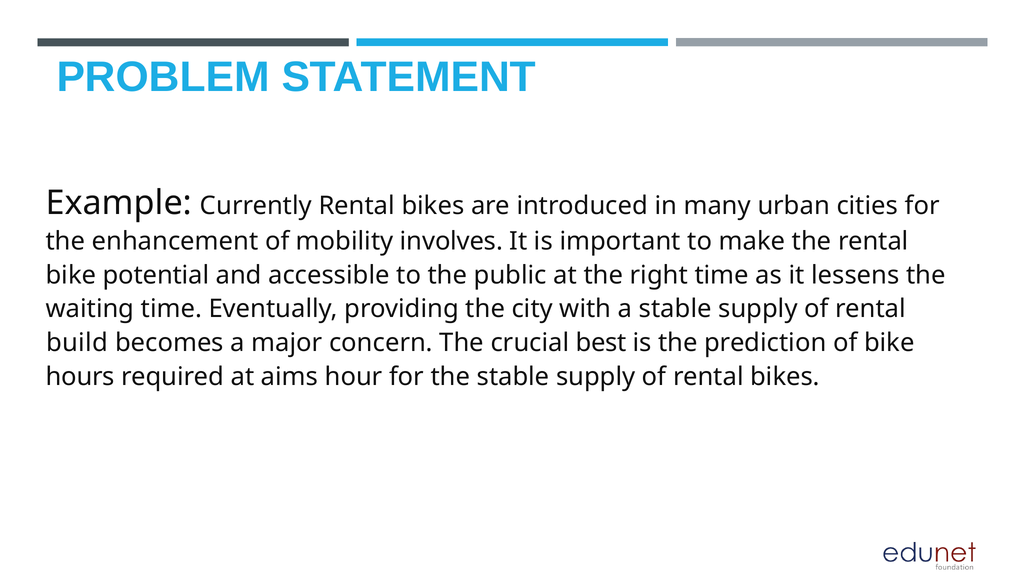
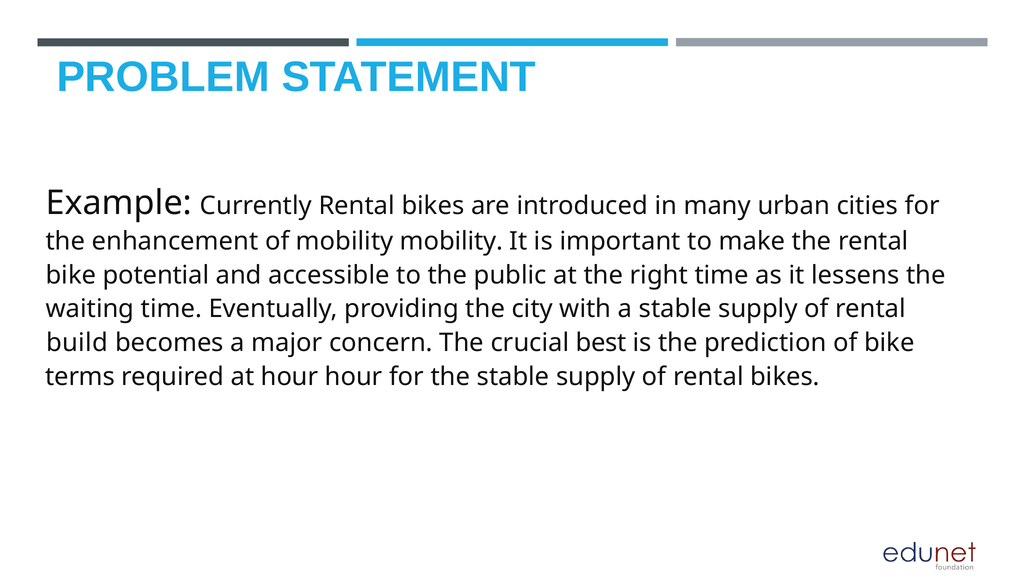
mobility involves: involves -> mobility (451, 242)
hours: hours -> terms (80, 377)
at aims: aims -> hour (290, 377)
